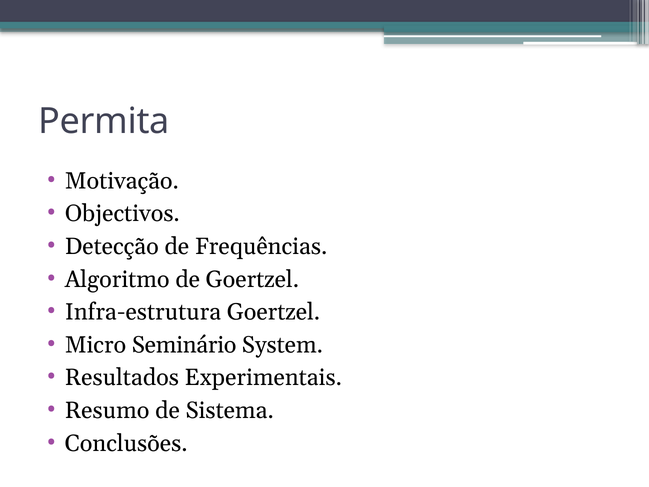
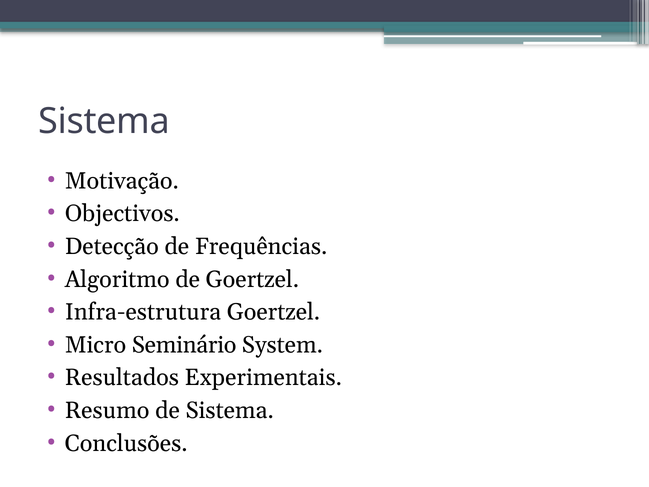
Permita: Permita -> Sistema (104, 121)
